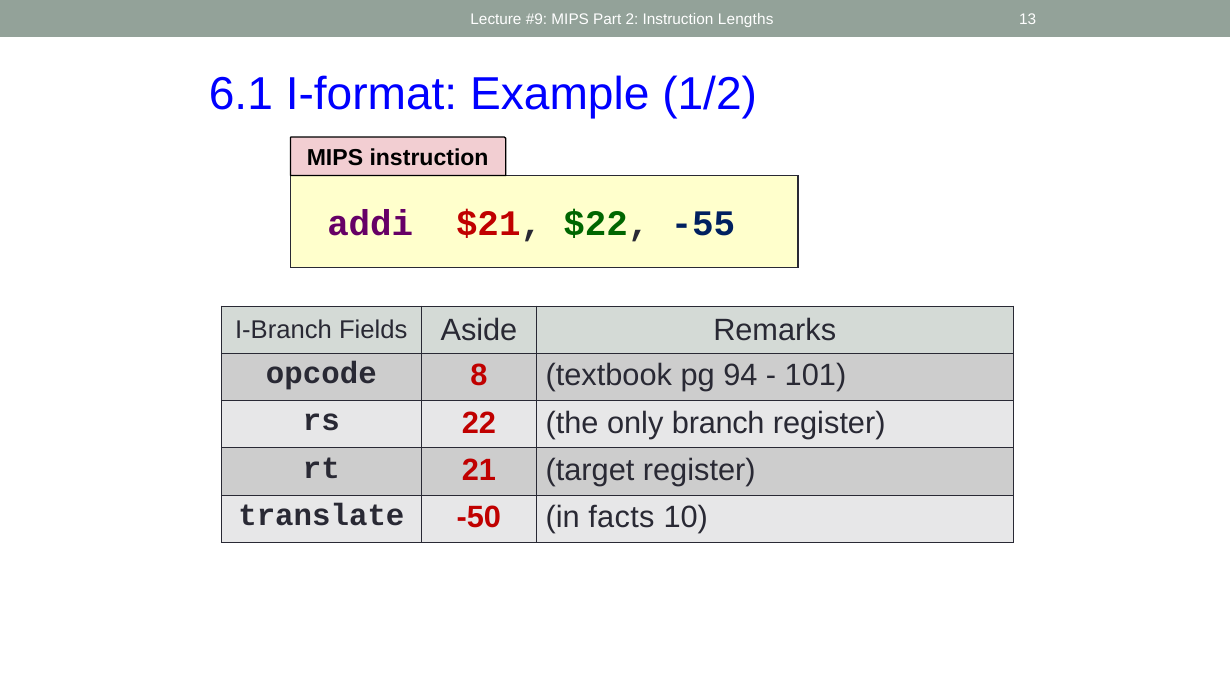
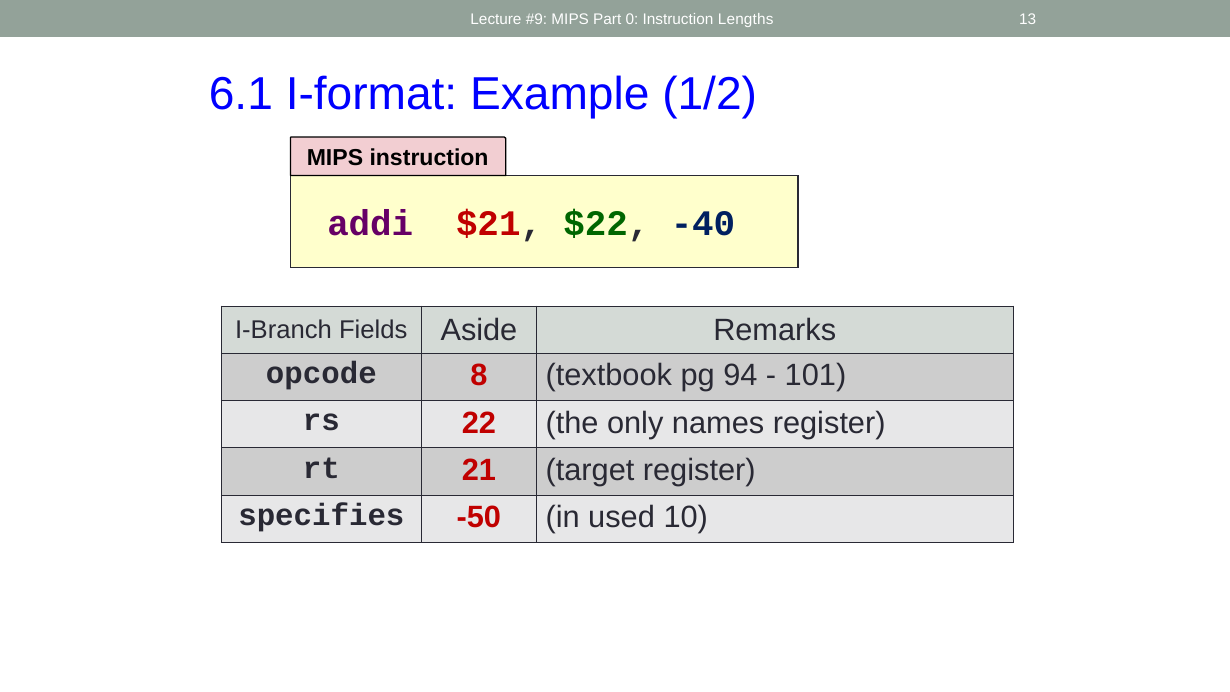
2: 2 -> 0 (632, 19)
-55: -55 -> -40 (703, 224)
branch: branch -> names (718, 423)
translate: translate -> specifies (321, 515)
facts: facts -> used (622, 517)
